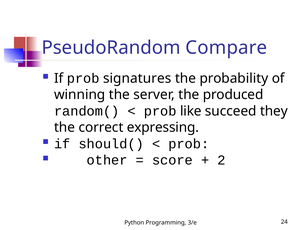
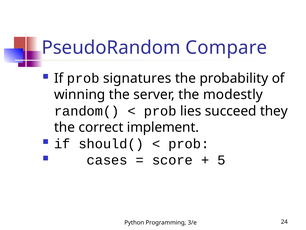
produced: produced -> modestly (233, 94)
like: like -> lies (191, 111)
expressing: expressing -> implement (163, 127)
other: other -> cases (107, 160)
2: 2 -> 5 (221, 160)
